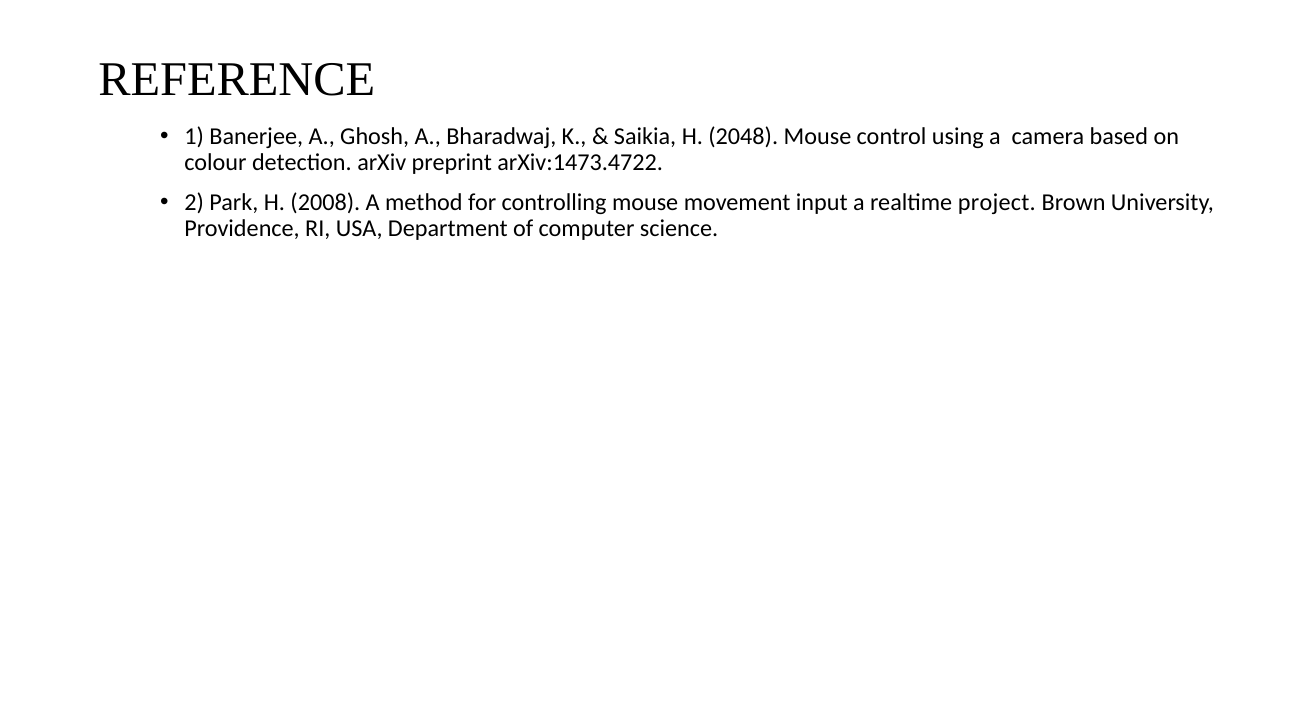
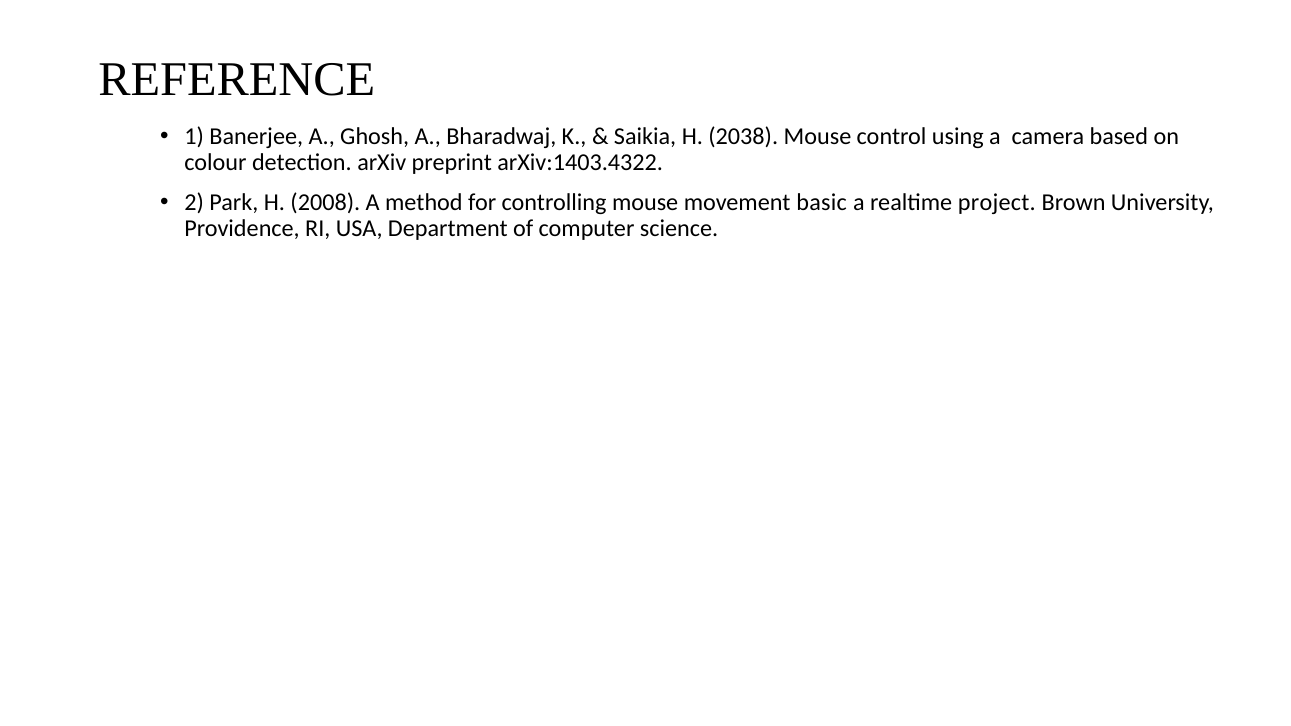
2048: 2048 -> 2038 (743, 137)
arXiv:1473.4722: arXiv:1473.4722 -> arXiv:1403.4322 (580, 163)
input: input -> basic (822, 203)
